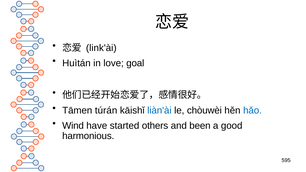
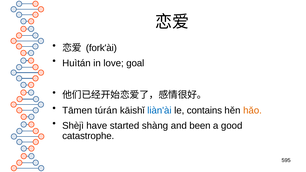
link'ài: link'ài -> fork'ài (101, 48)
chòuwèi: chòuwèi -> contains (204, 110)
hǎo colour: blue -> orange (252, 110)
Wind: Wind -> Shèjì (73, 126)
others: others -> shàng (155, 126)
harmonious: harmonious -> catastrophe (88, 136)
